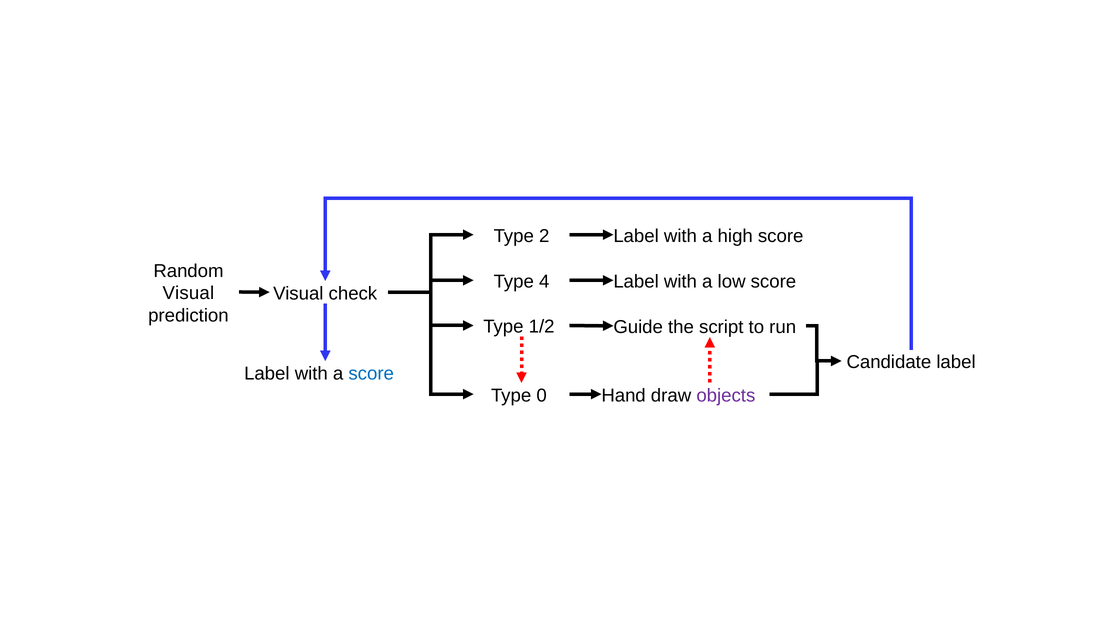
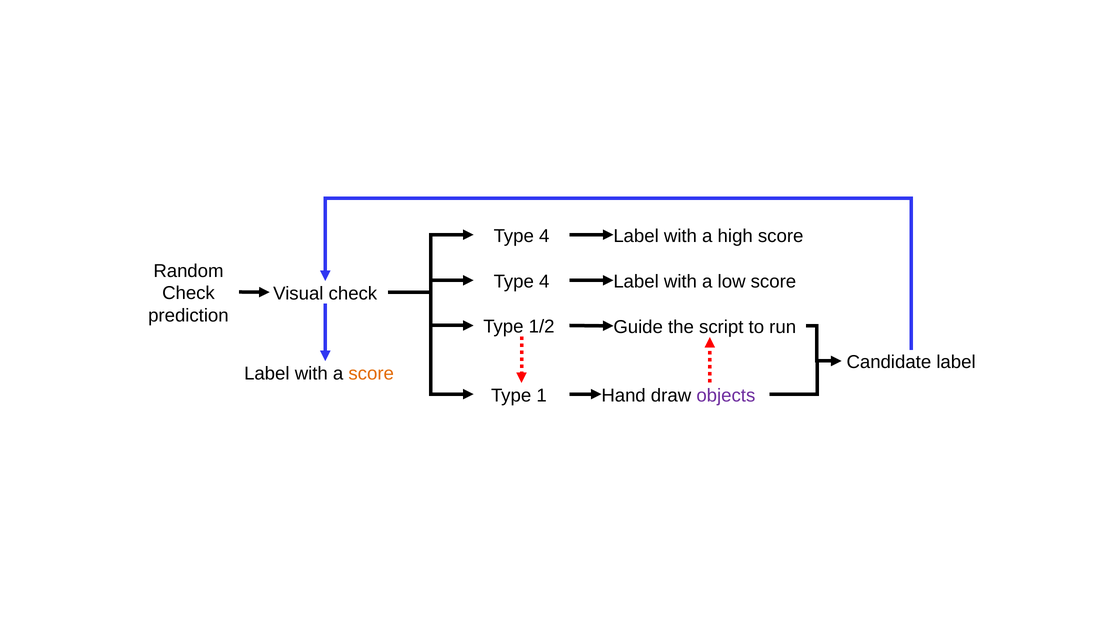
2: 2 -> 4 (544, 236)
Visual: Visual -> Check (188, 293)
score colour: blue -> orange (371, 374)
0: 0 -> 1 (542, 396)
